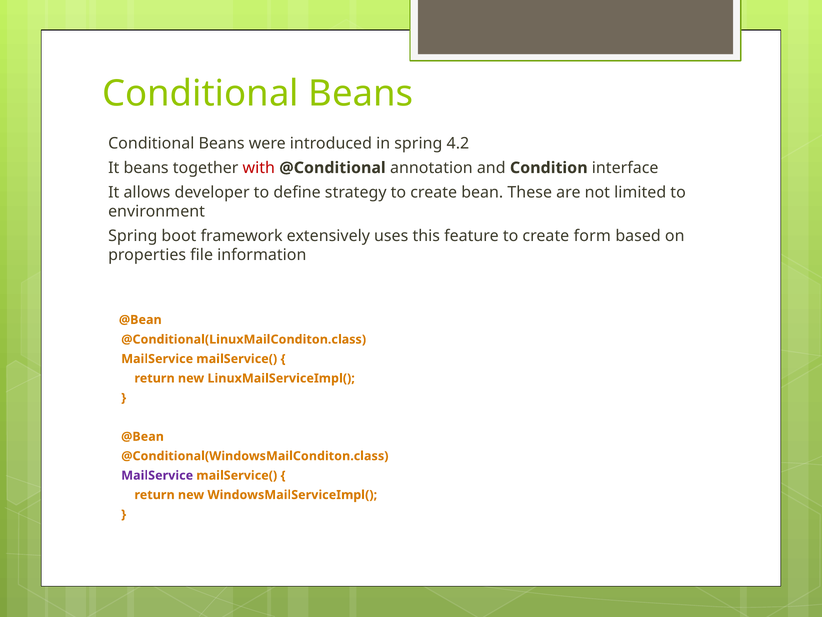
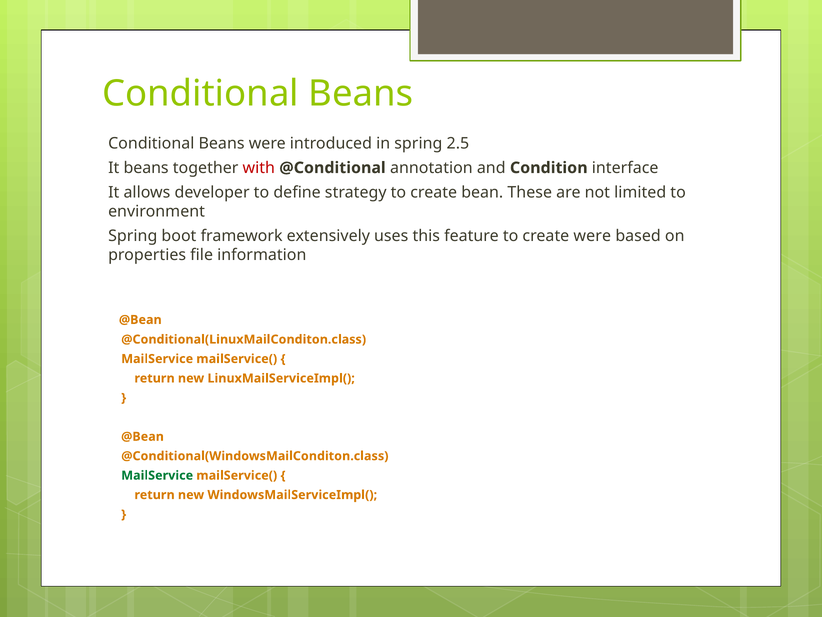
4.2: 4.2 -> 2.5 (458, 143)
create form: form -> were (592, 236)
MailService colour: purple -> green (157, 475)
